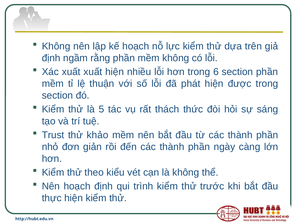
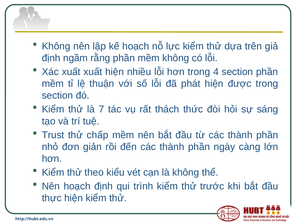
6: 6 -> 4 (216, 72)
5: 5 -> 7 (101, 109)
khảo: khảo -> chấp (97, 135)
